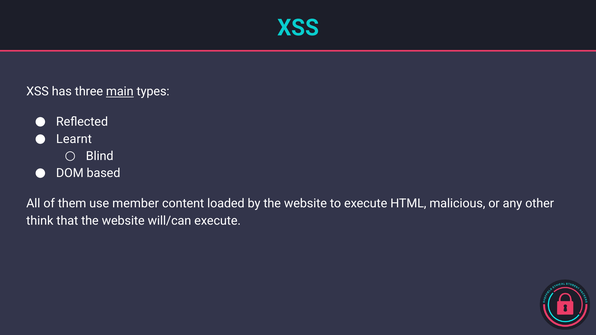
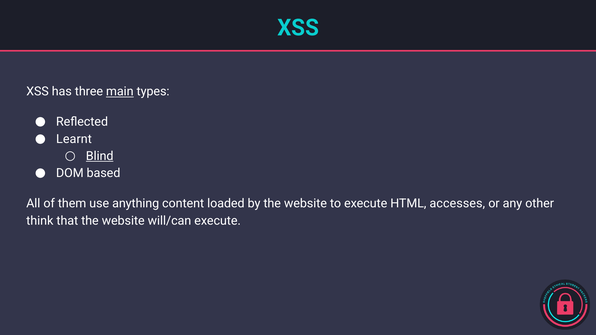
Blind underline: none -> present (100, 156)
member: member -> anything (136, 204)
malicious: malicious -> accesses (457, 204)
